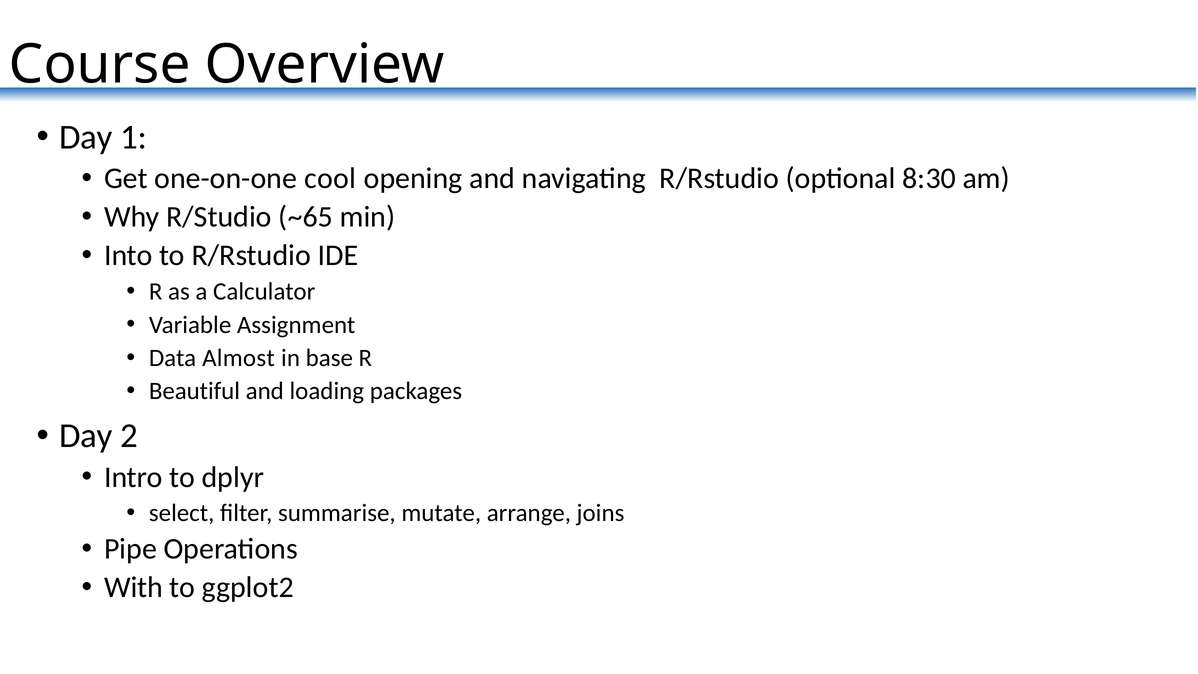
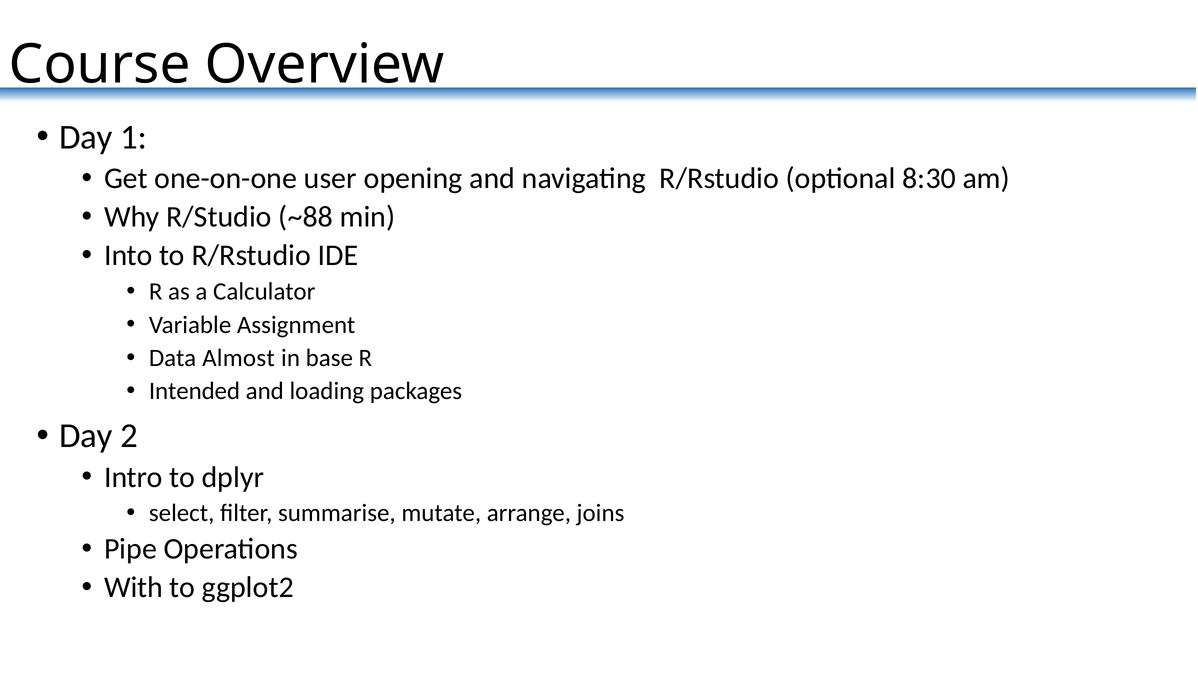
cool: cool -> user (330, 178)
~65: ~65 -> ~88 (306, 217)
Beautiful: Beautiful -> Intended (194, 391)
